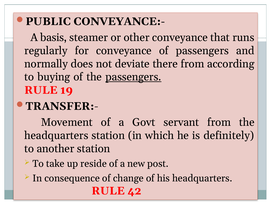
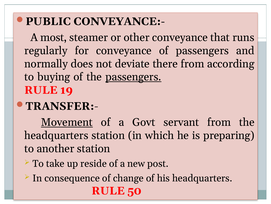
basis: basis -> most (54, 37)
Movement underline: none -> present (67, 122)
definitely: definitely -> preparing (229, 135)
42: 42 -> 50 (134, 190)
